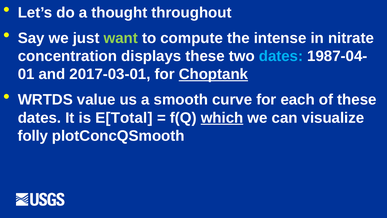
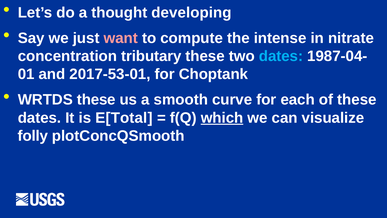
throughout: throughout -> developing (191, 13)
want colour: light green -> pink (121, 38)
displays: displays -> tributary (151, 56)
2017-03-01: 2017-03-01 -> 2017-53-01 (110, 74)
Choptank underline: present -> none (213, 74)
WRTDS value: value -> these (96, 100)
